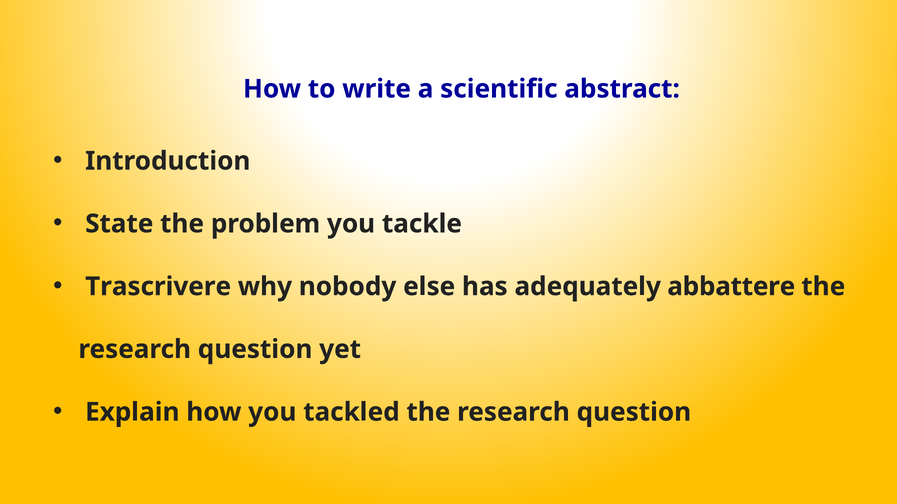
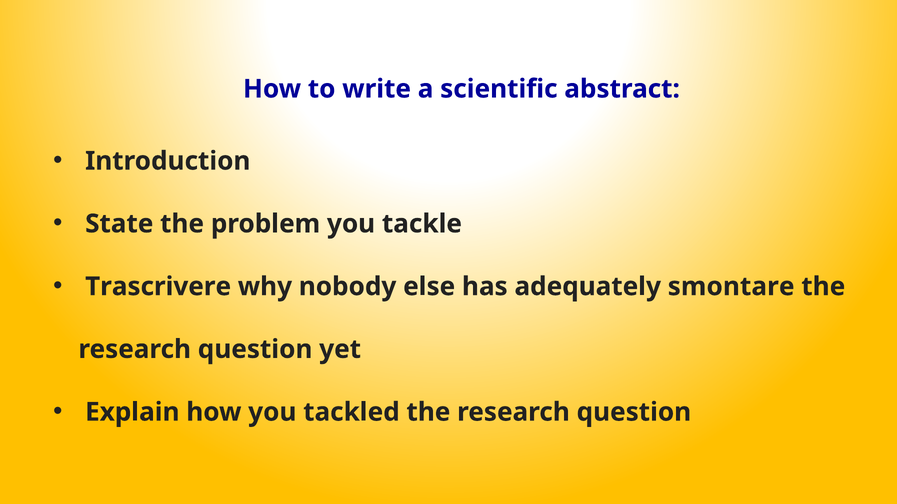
abbattere: abbattere -> smontare (731, 287)
